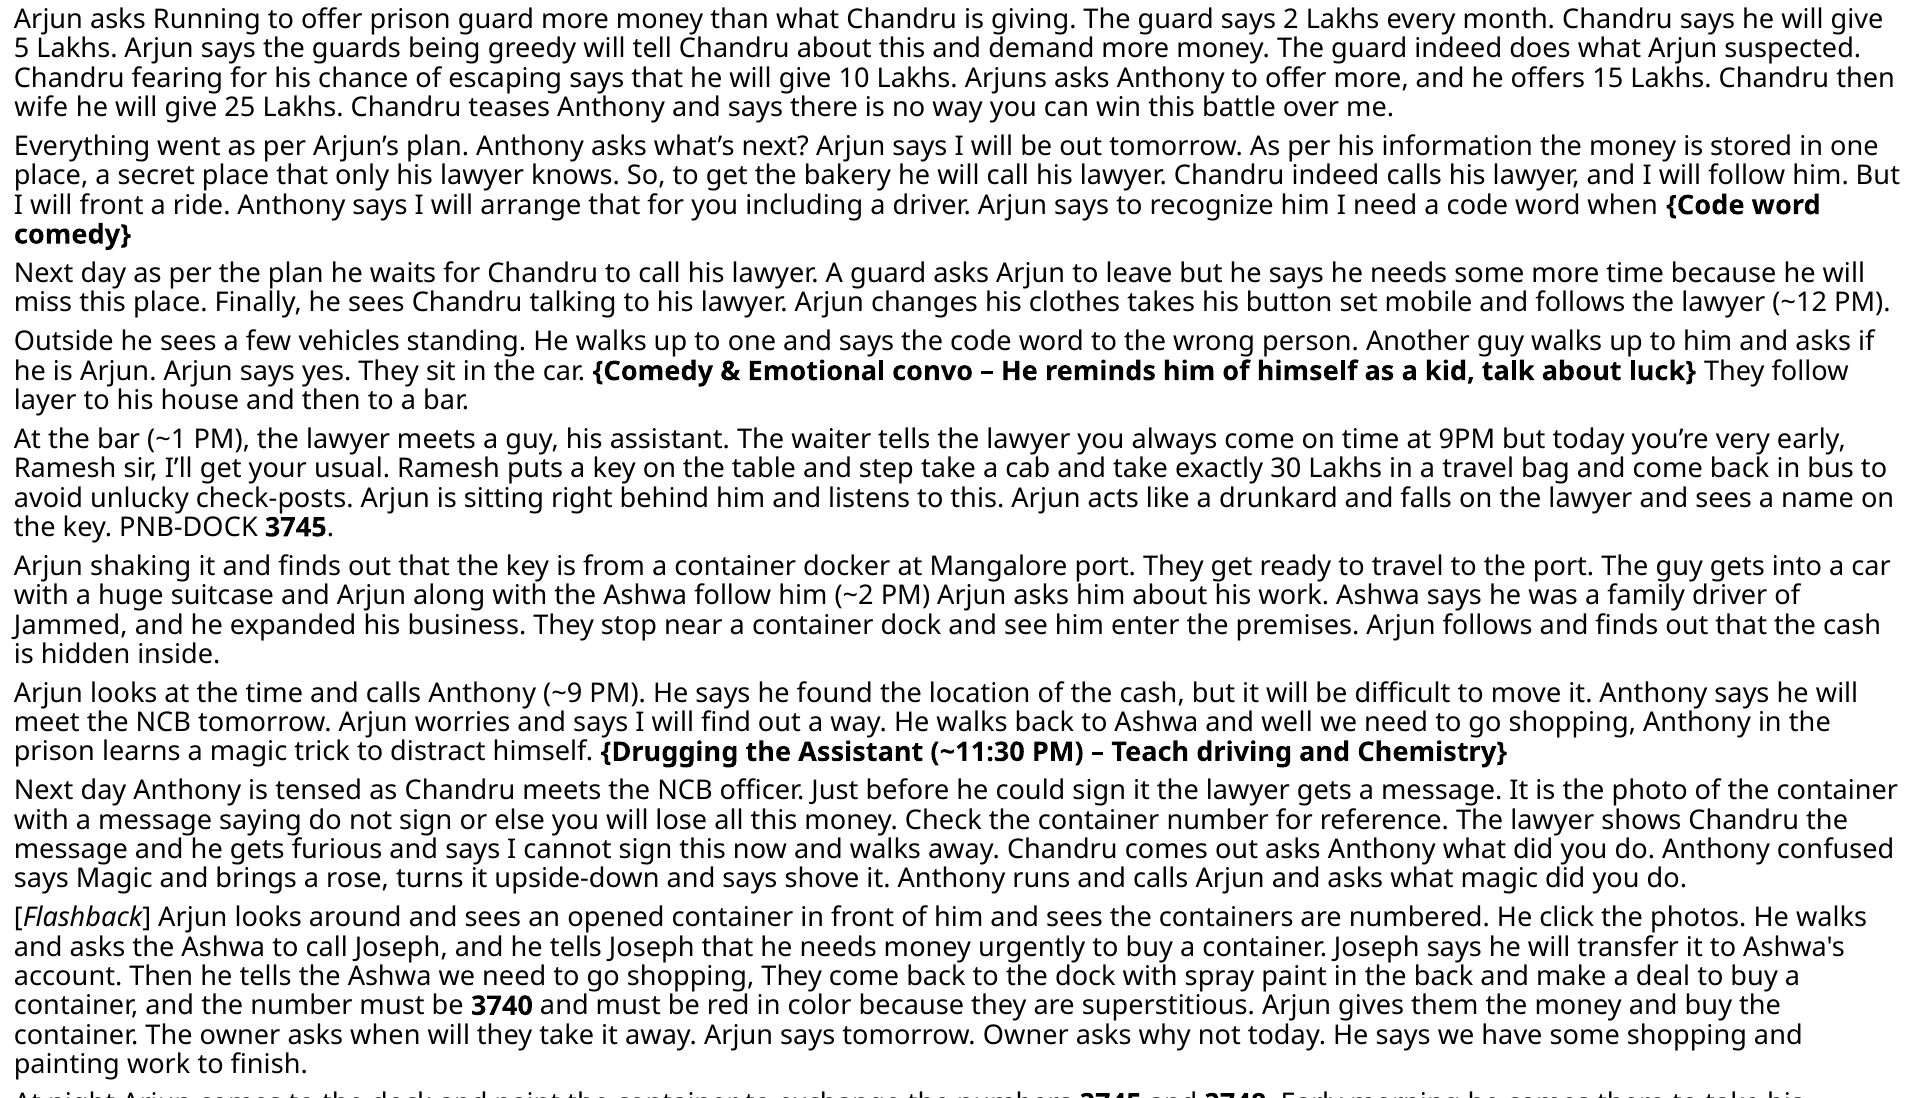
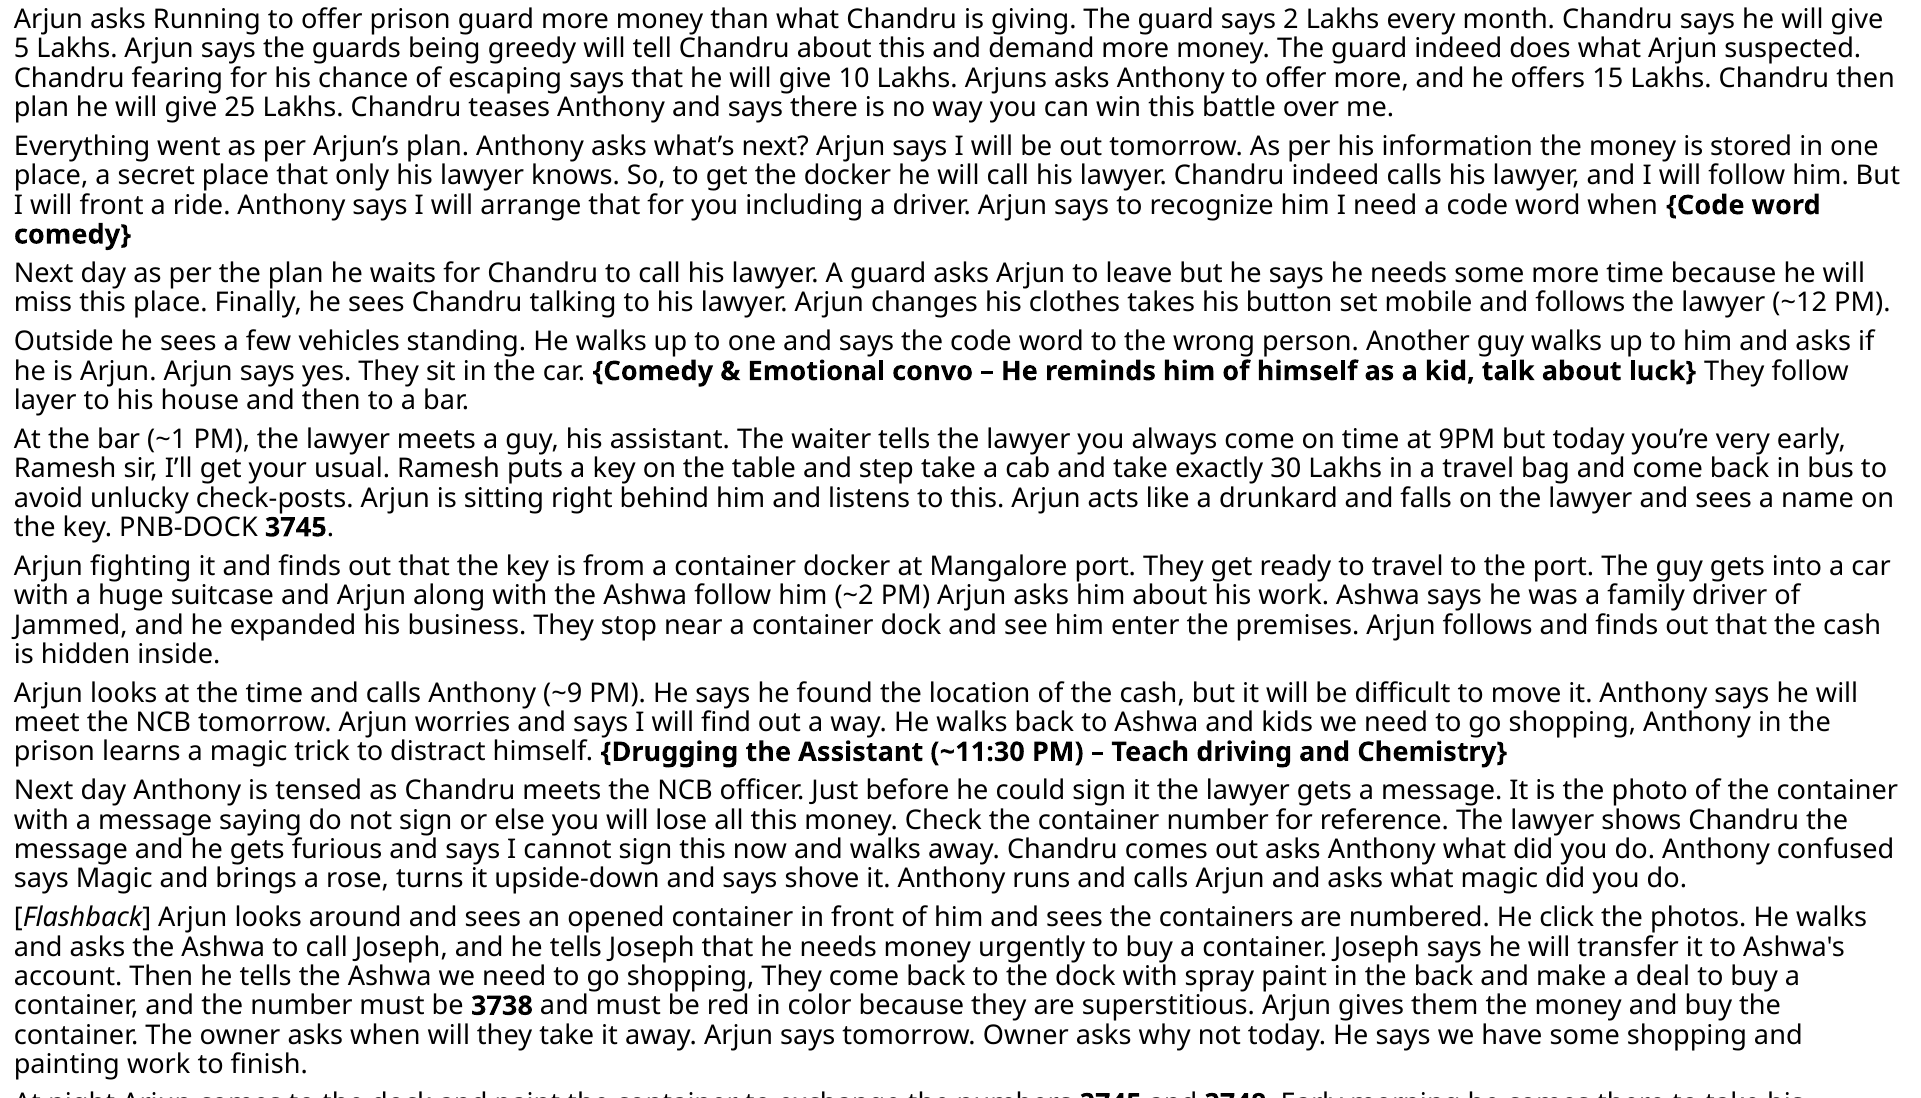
wife: wife -> plan (42, 108)
the bakery: bakery -> docker (847, 176)
shaking: shaking -> fighting (141, 566)
well: well -> kids (1287, 722)
3740: 3740 -> 3738 (502, 1006)
